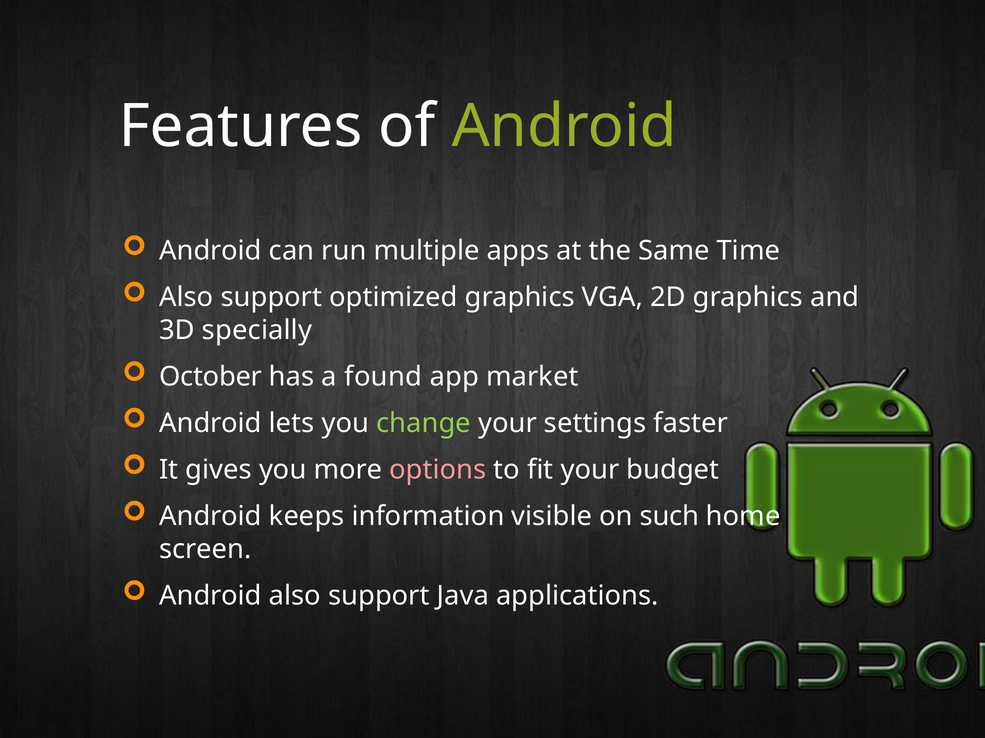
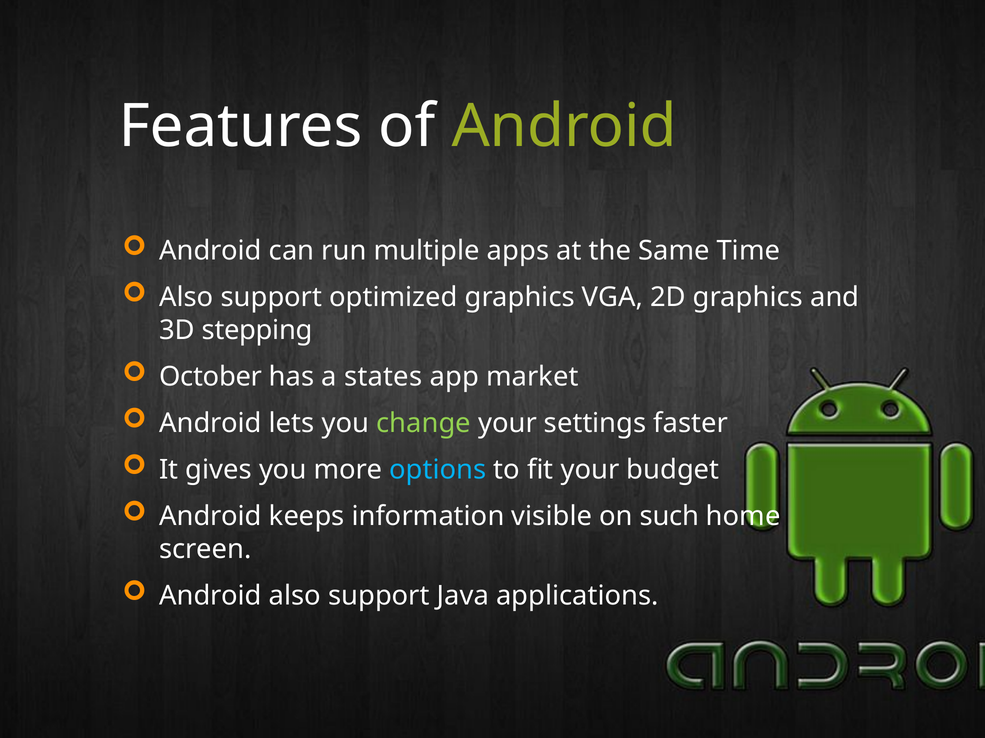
specially: specially -> stepping (257, 331)
found: found -> states (383, 377)
options colour: pink -> light blue (438, 470)
